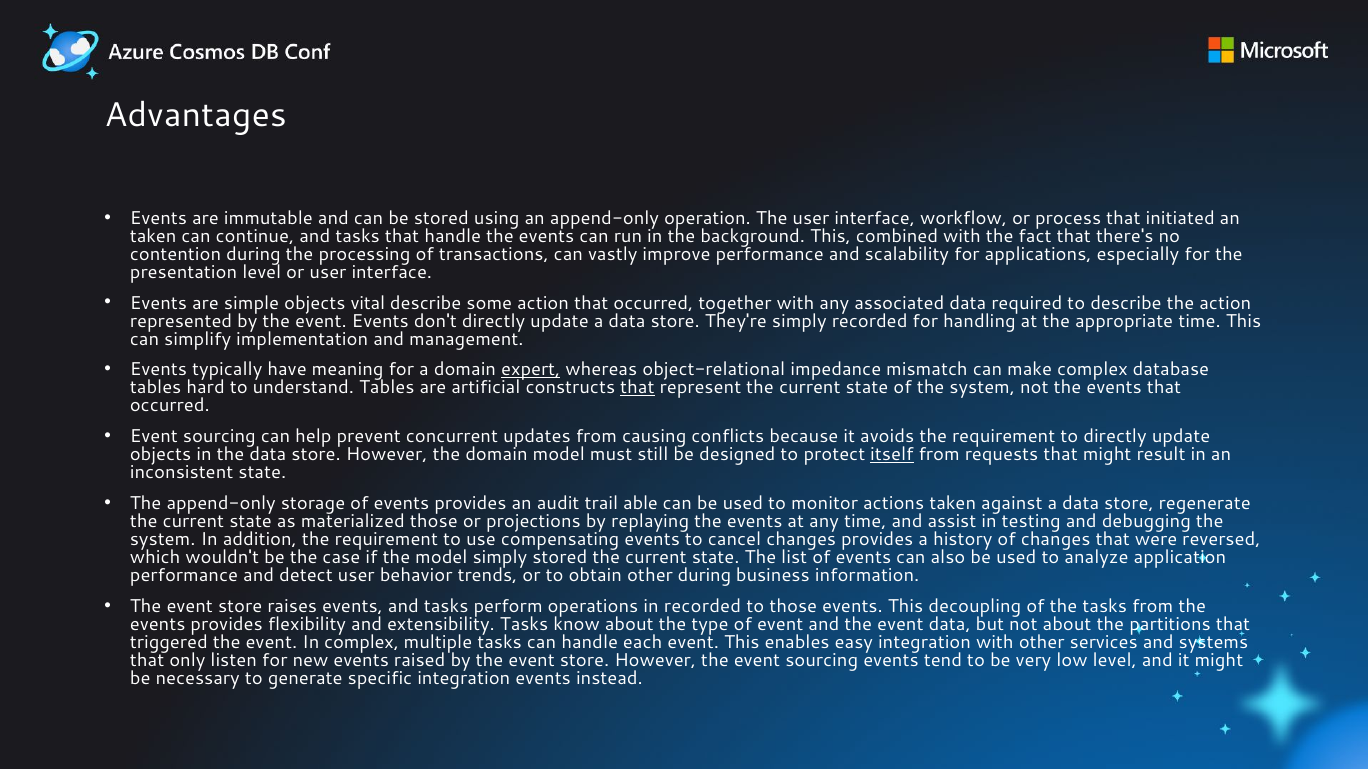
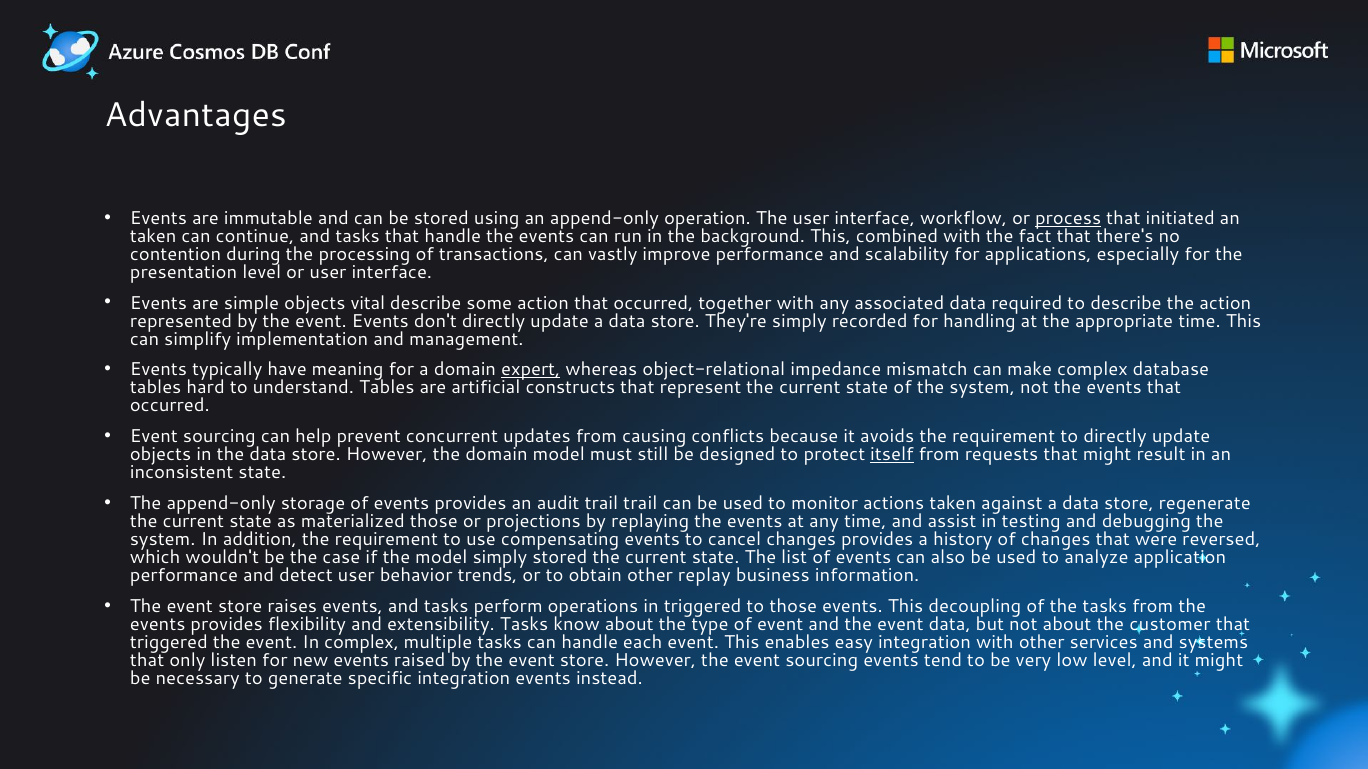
process underline: none -> present (1068, 218)
that underline: present -> none (637, 388)
trail able: able -> trail (640, 504)
other during: during -> replay (704, 576)
in recorded: recorded -> triggered (703, 607)
partitions: partitions -> customer (1170, 625)
